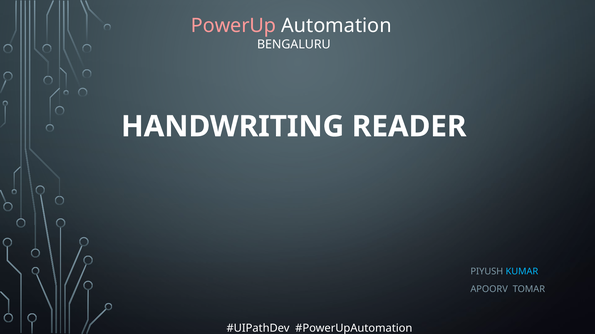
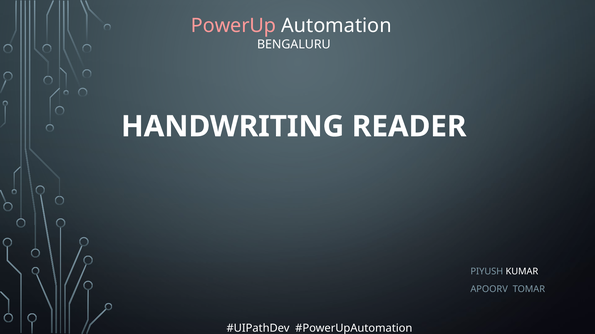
KUMAR colour: light blue -> white (522, 272)
